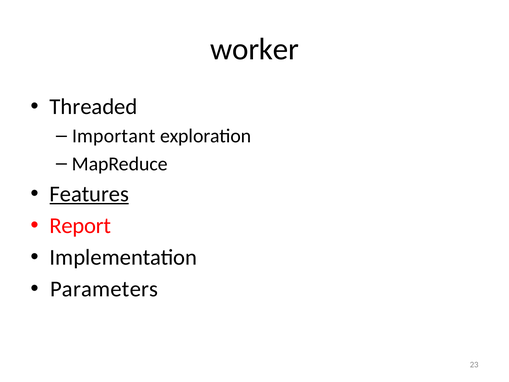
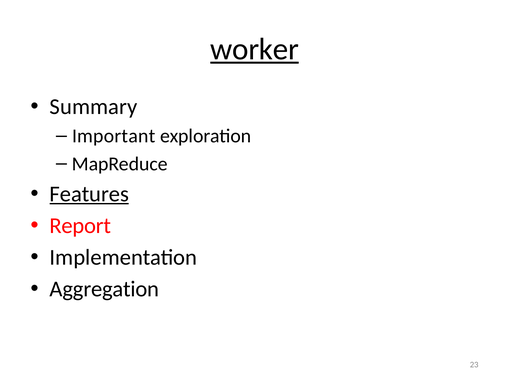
worker underline: none -> present (255, 49)
Threaded: Threaded -> Summary (93, 107)
Parameters: Parameters -> Aggregation (104, 289)
